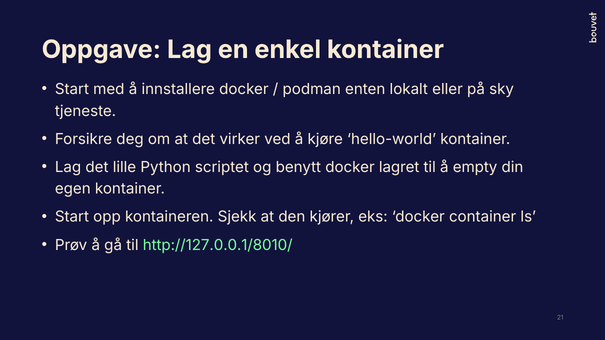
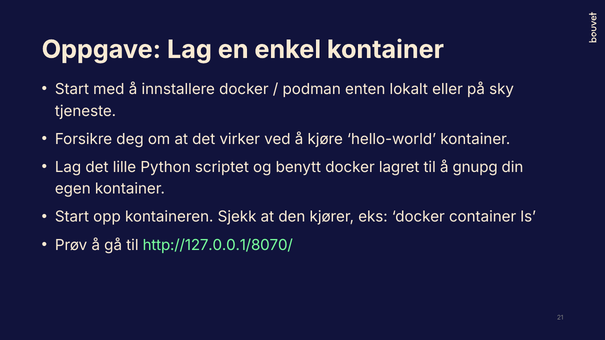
empty: empty -> gnupg (475, 167)
http://127.0.0.1/8010/: http://127.0.0.1/8010/ -> http://127.0.0.1/8070/ (218, 245)
